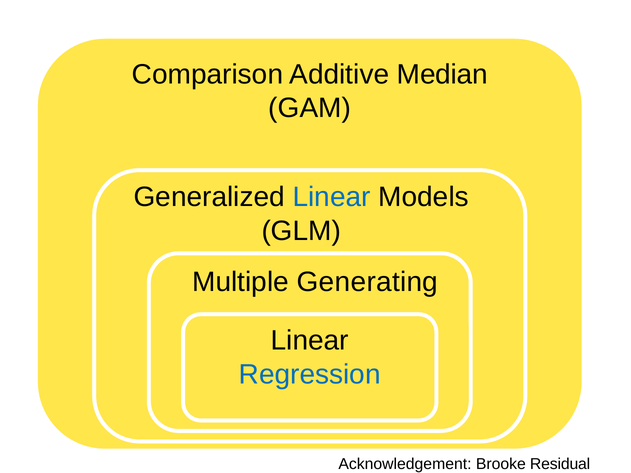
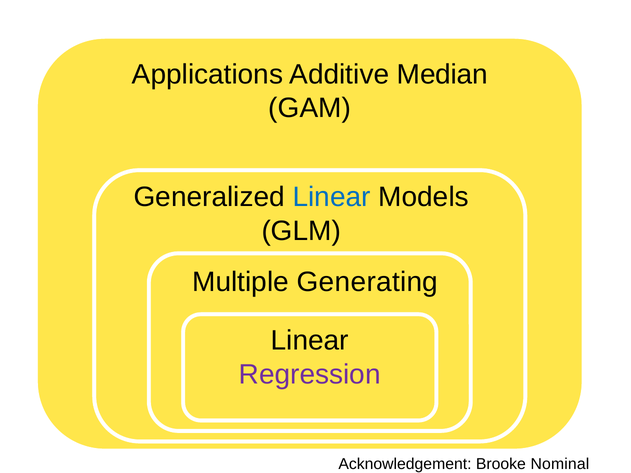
Comparison: Comparison -> Applications (208, 74)
Regression colour: blue -> purple (310, 375)
Residual: Residual -> Nominal (560, 465)
